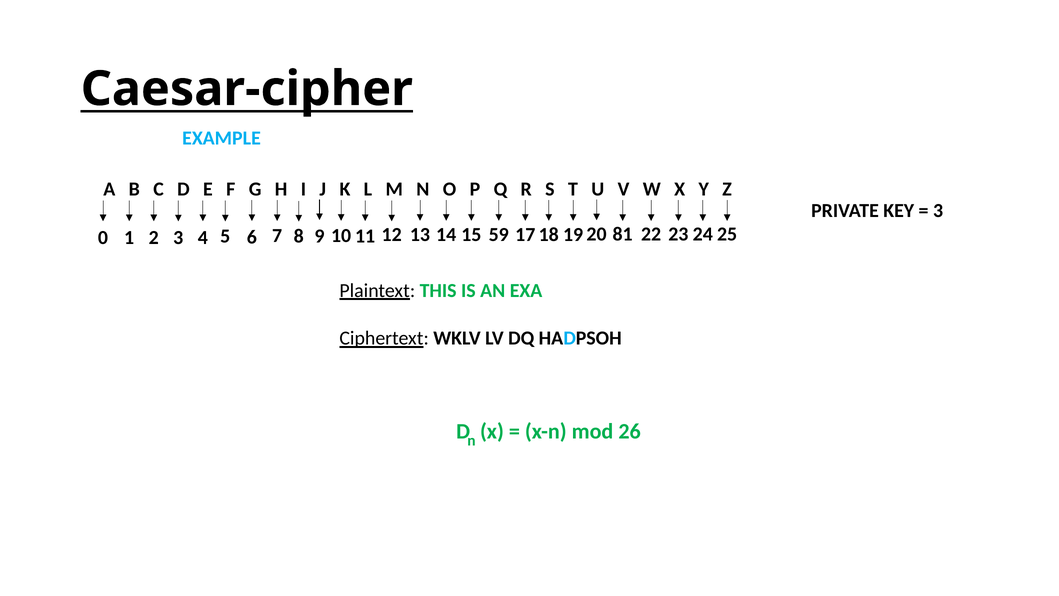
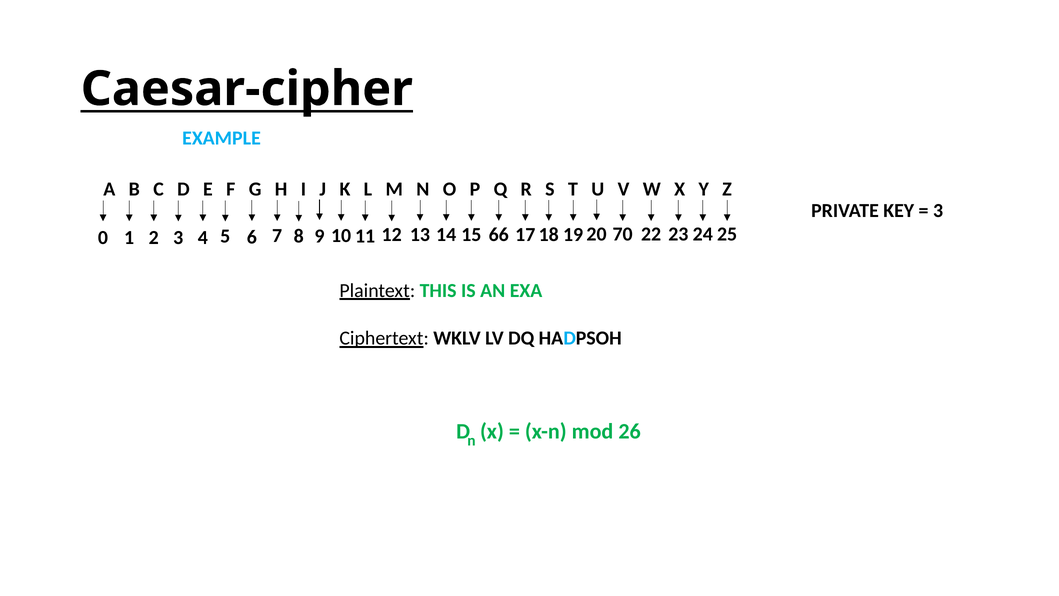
59: 59 -> 66 (499, 235)
81: 81 -> 70 (623, 234)
